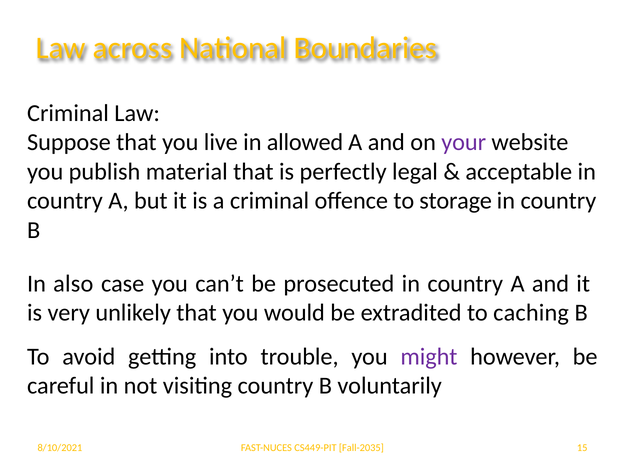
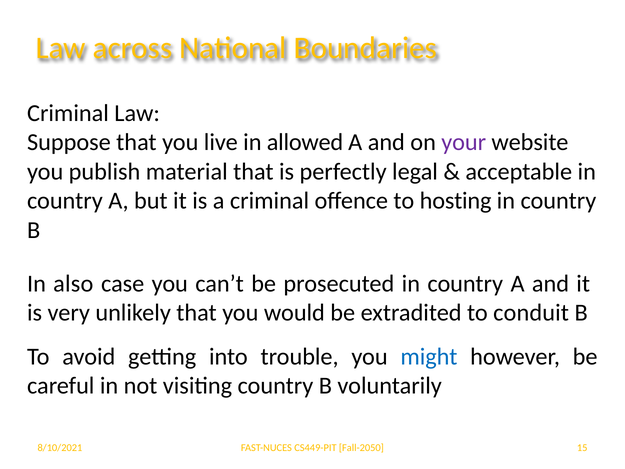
storage: storage -> hosting (456, 201)
caching: caching -> conduit (531, 313)
might colour: purple -> blue (429, 356)
Fall-2035: Fall-2035 -> Fall-2050 (361, 448)
